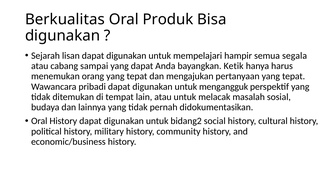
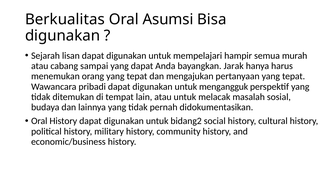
Produk: Produk -> Asumsi (168, 19)
segala: segala -> murah (295, 55)
Ketik: Ketik -> Jarak (234, 66)
